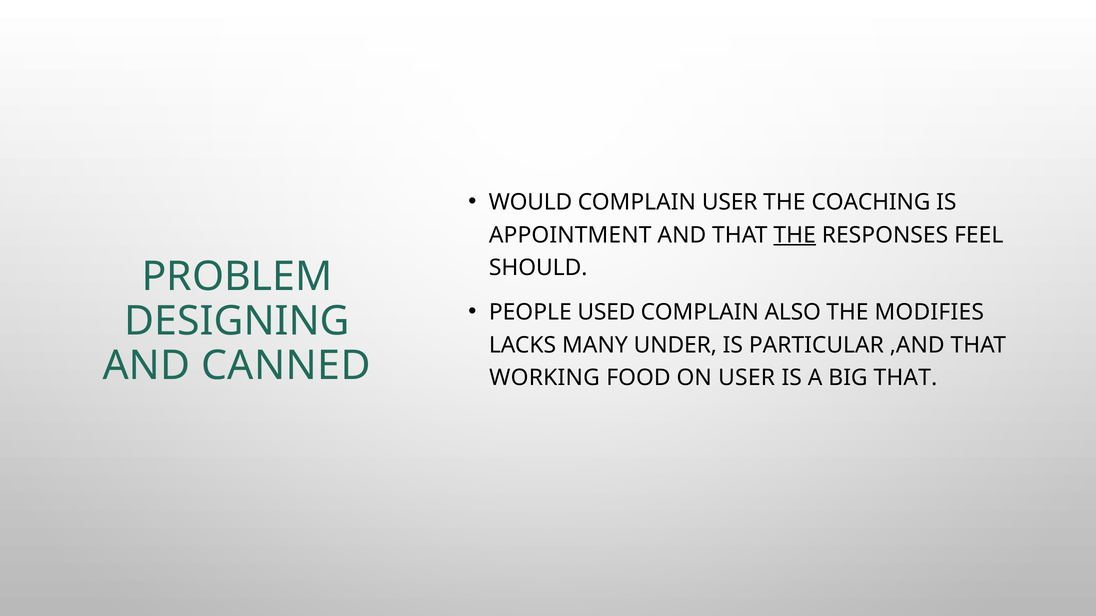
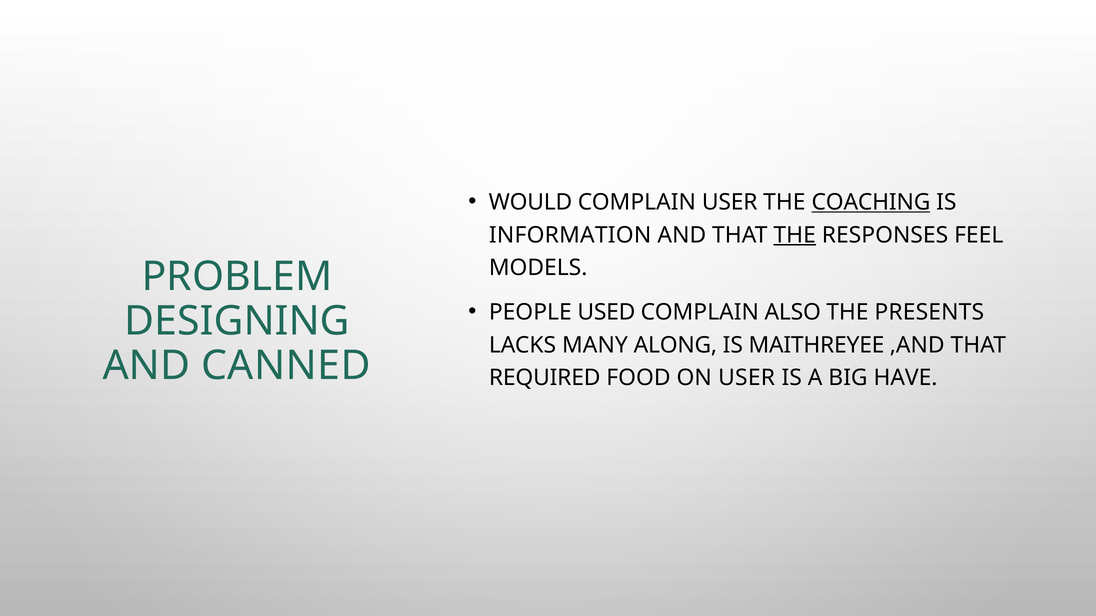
COACHING underline: none -> present (871, 202)
APPOINTMENT: APPOINTMENT -> INFORMATION (570, 235)
SHOULD: SHOULD -> MODELS (538, 268)
MODIFIES: MODIFIES -> PRESENTS (929, 312)
UNDER: UNDER -> ALONG (675, 345)
PARTICULAR: PARTICULAR -> MAITHREYEE (816, 345)
WORKING: WORKING -> REQUIRED (545, 378)
BIG THAT: THAT -> HAVE (905, 378)
